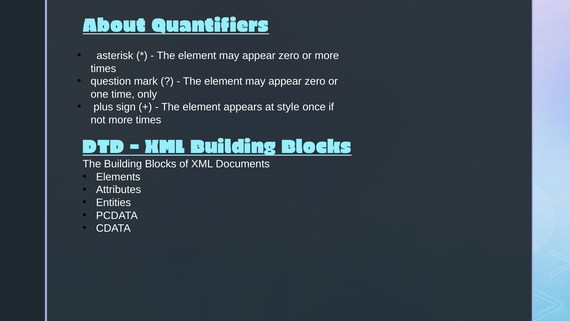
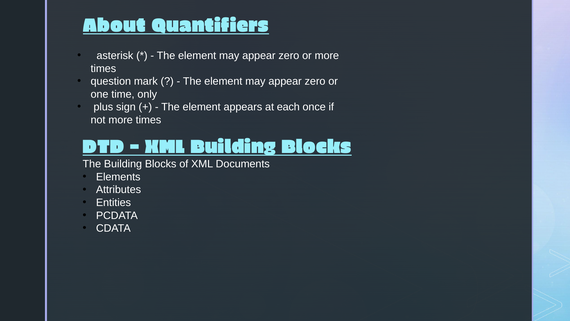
style: style -> each (288, 107)
